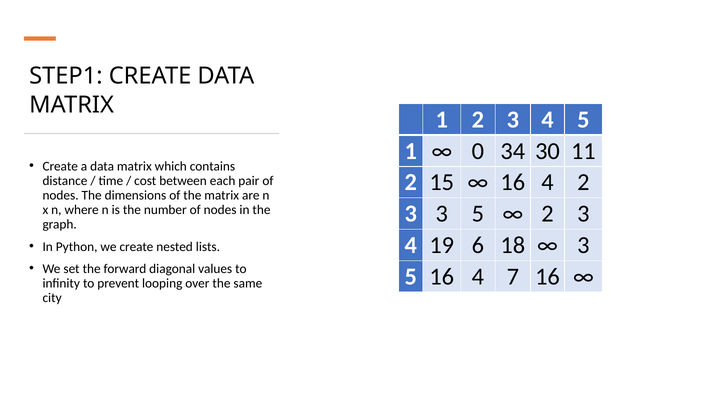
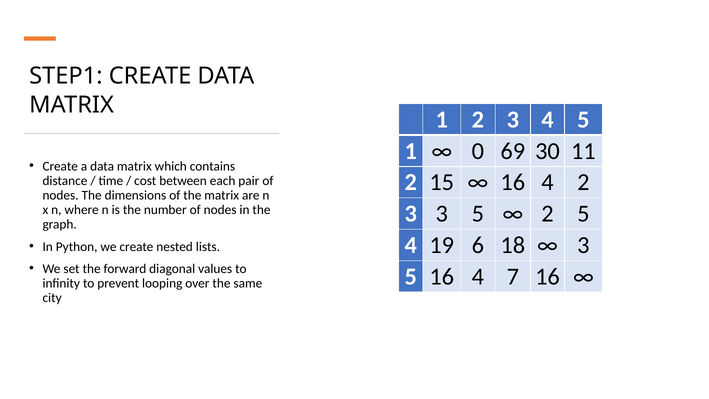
34: 34 -> 69 (513, 151)
3: 3 -> 5 (583, 214)
